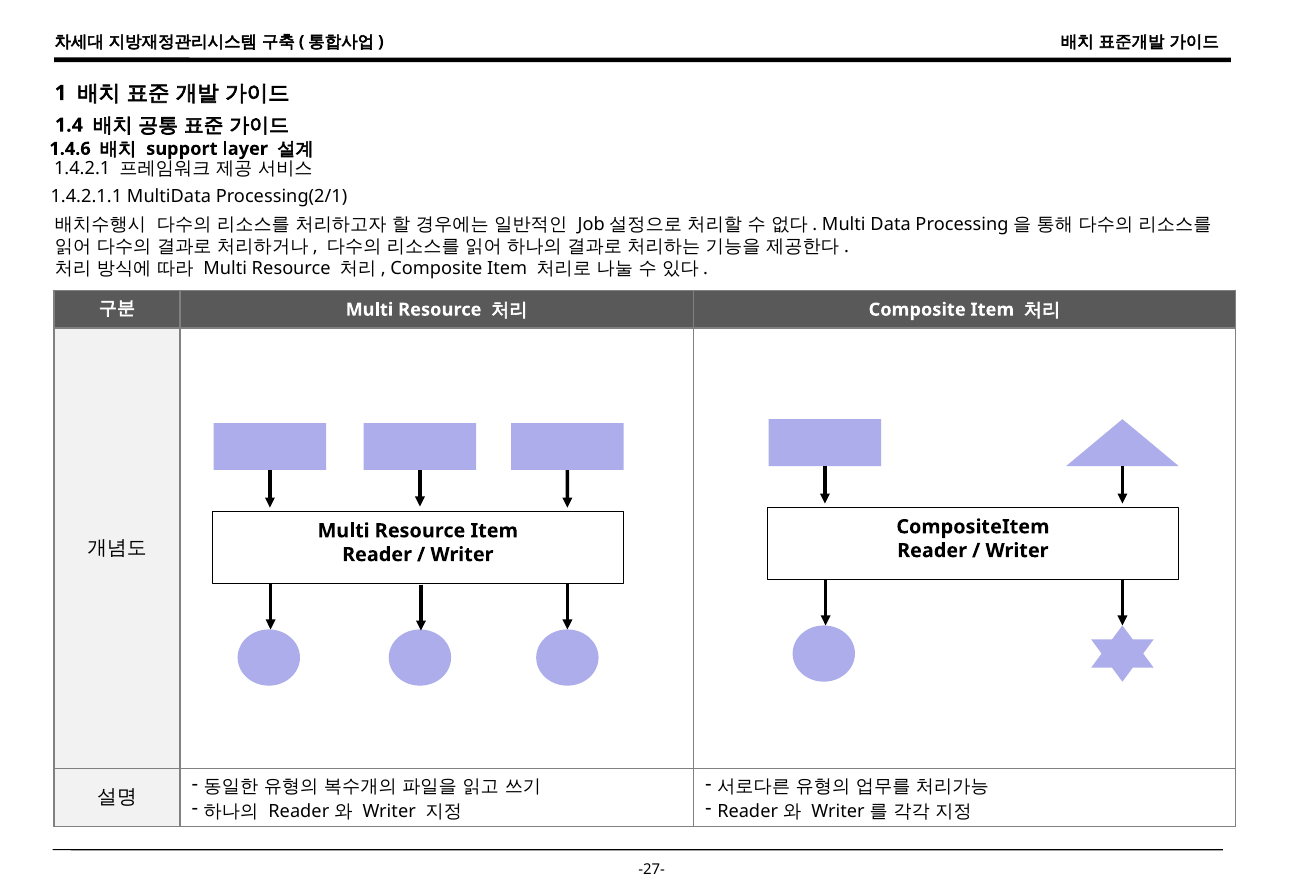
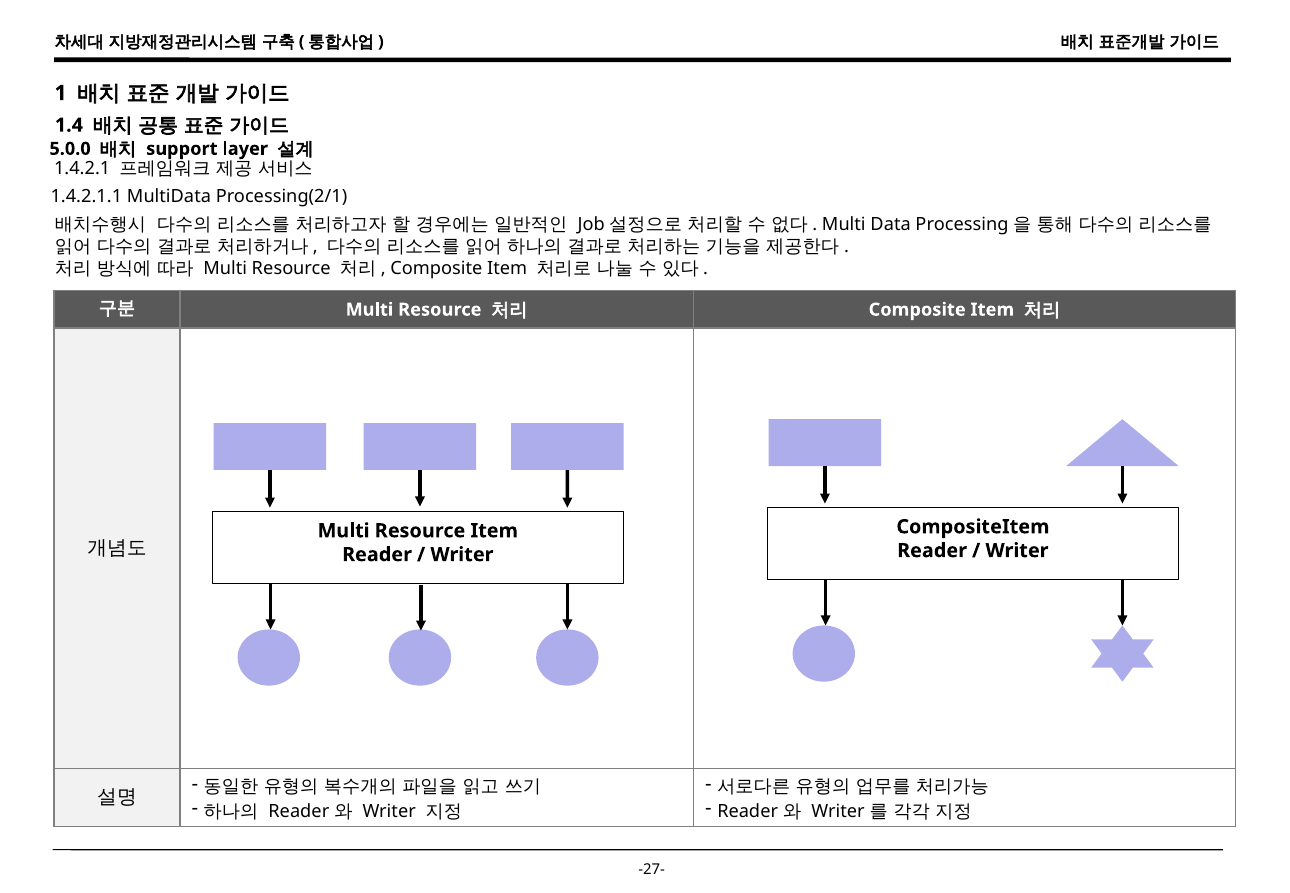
1.4.6: 1.4.6 -> 5.0.0 (70, 149)
